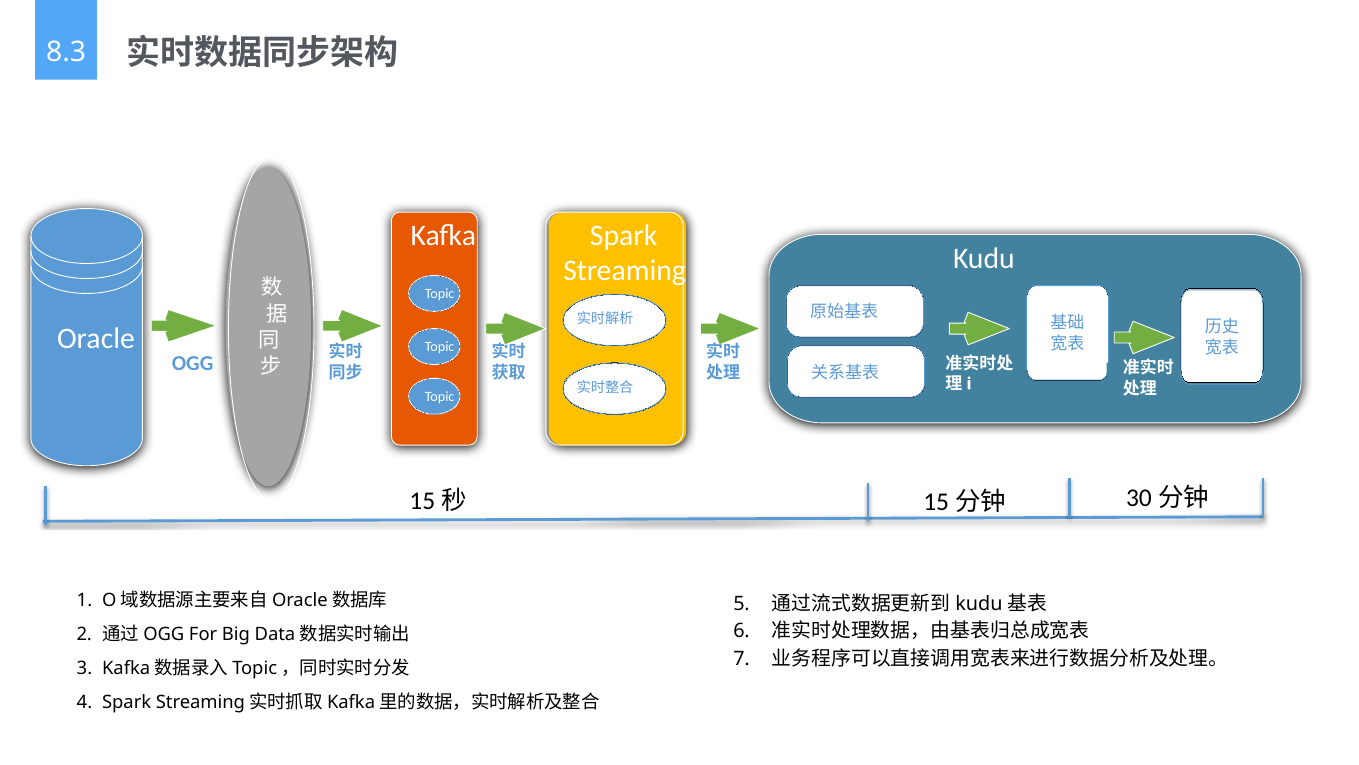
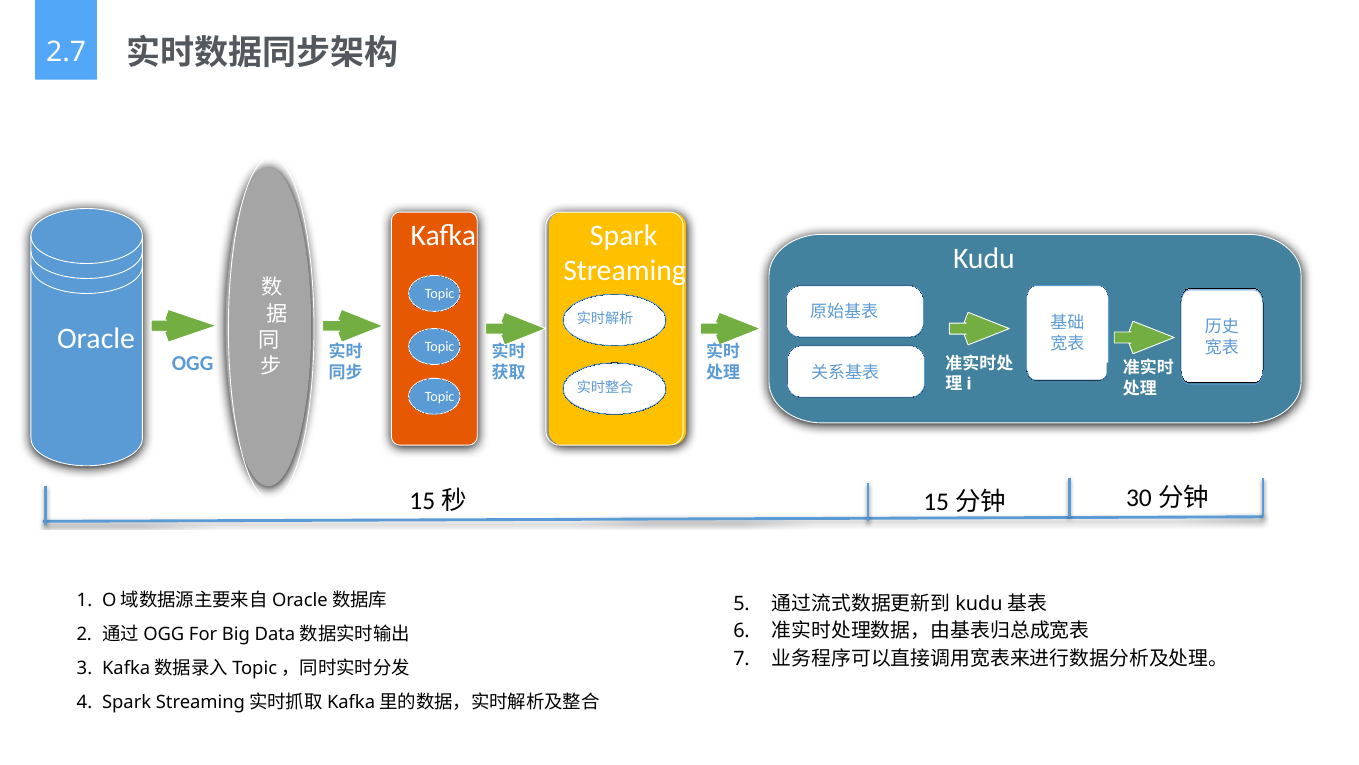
8.3: 8.3 -> 2.7 (66, 52)
